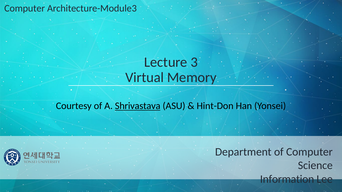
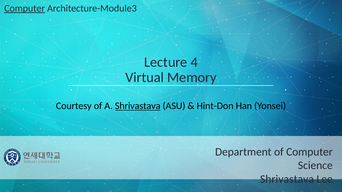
Computer underline: none -> present (25, 8)
3: 3 -> 4 (194, 62)
Information: Information -> Shrivastava (287, 179)
